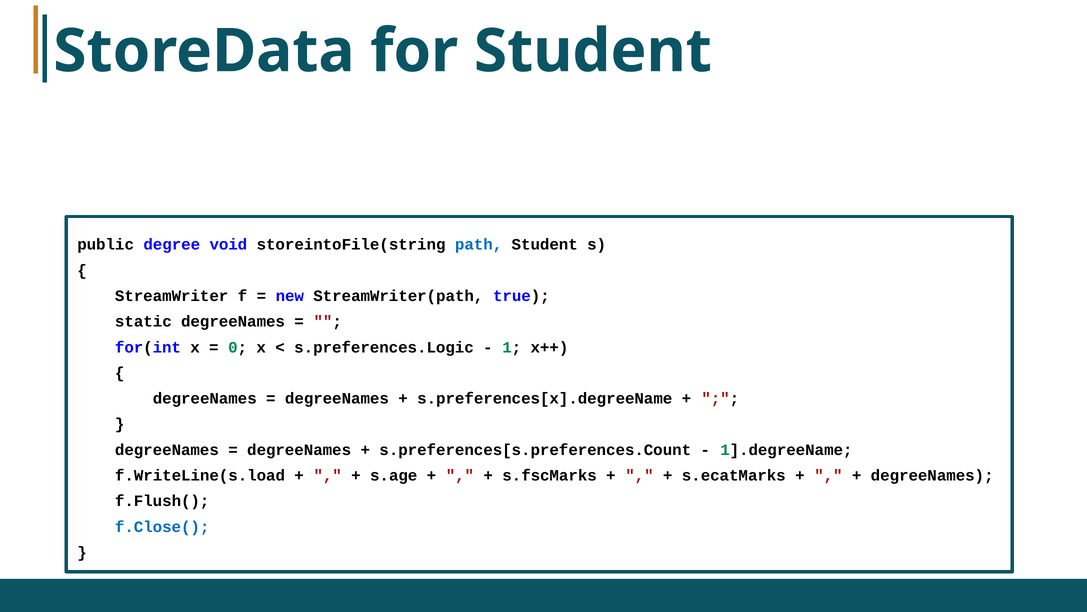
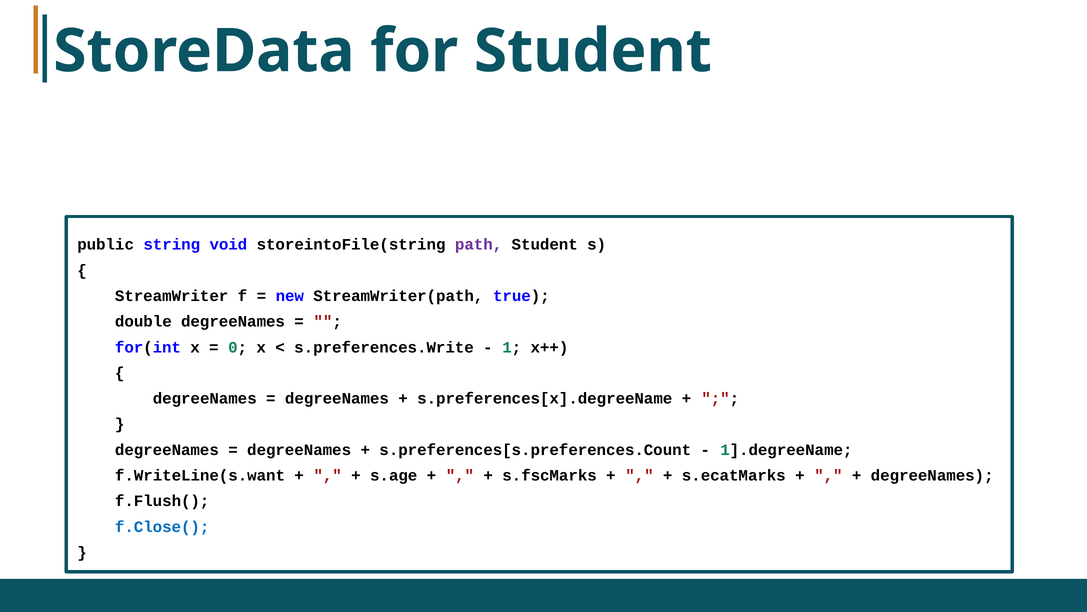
degree: degree -> string (172, 244)
path colour: blue -> purple (479, 244)
static: static -> double (143, 321)
s.preferences.Logic: s.preferences.Logic -> s.preferences.Write (384, 347)
f.WriteLine(s.load: f.WriteLine(s.load -> f.WriteLine(s.want (200, 475)
